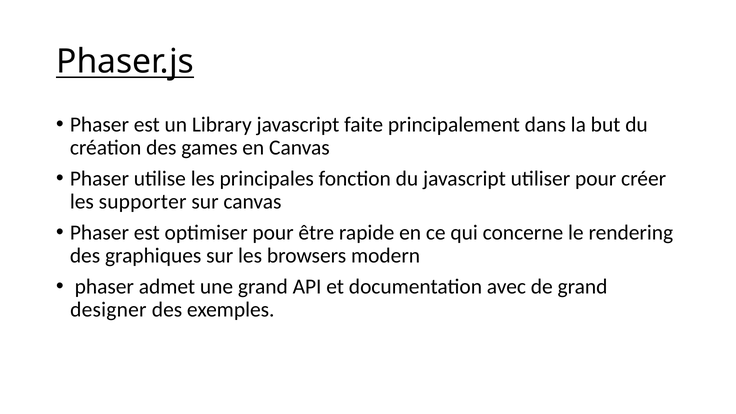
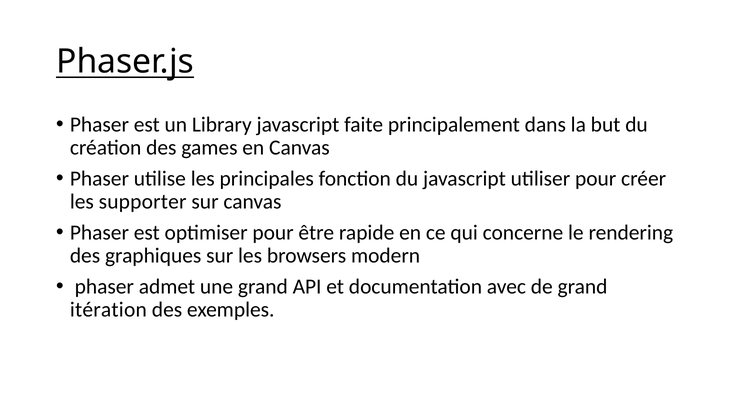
designer: designer -> itération (108, 310)
